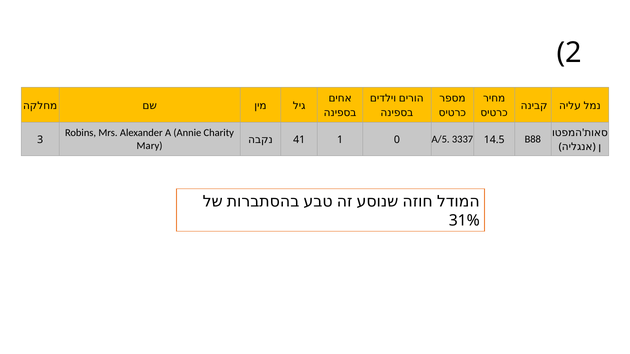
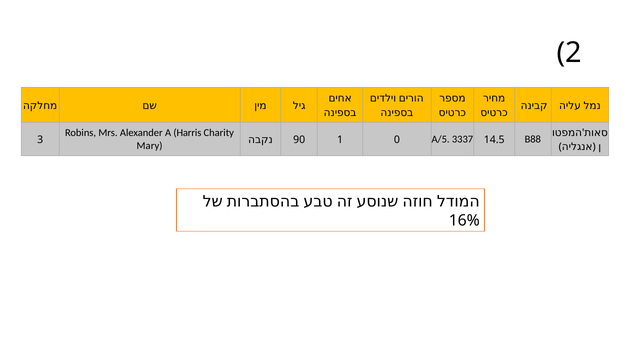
Annie: Annie -> Harris (187, 133)
41: 41 -> 90 (299, 140)
31%: 31% -> 16% (464, 221)
